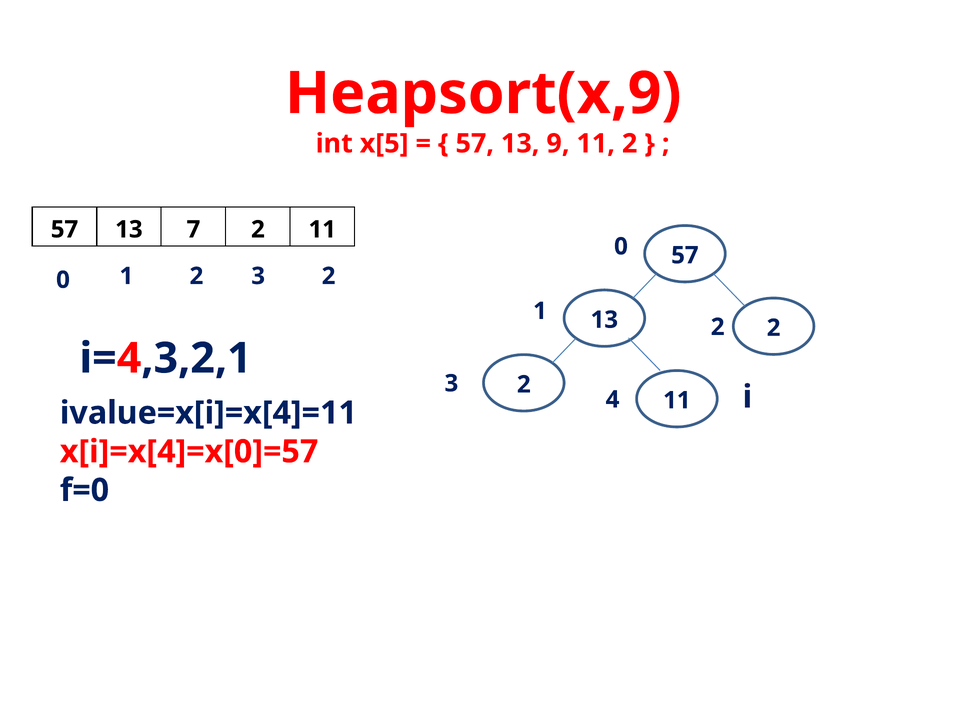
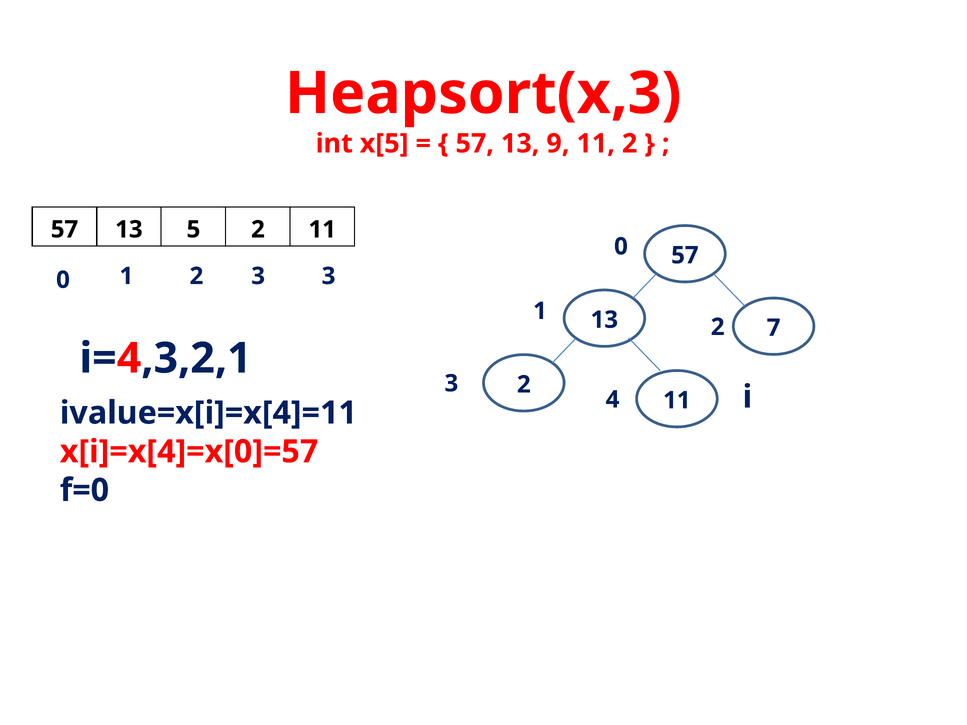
Heapsort(x,9: Heapsort(x,9 -> Heapsort(x,3 (483, 94)
7: 7 -> 5 (193, 230)
3 2: 2 -> 3 (329, 276)
13 2: 2 -> 7 (774, 328)
